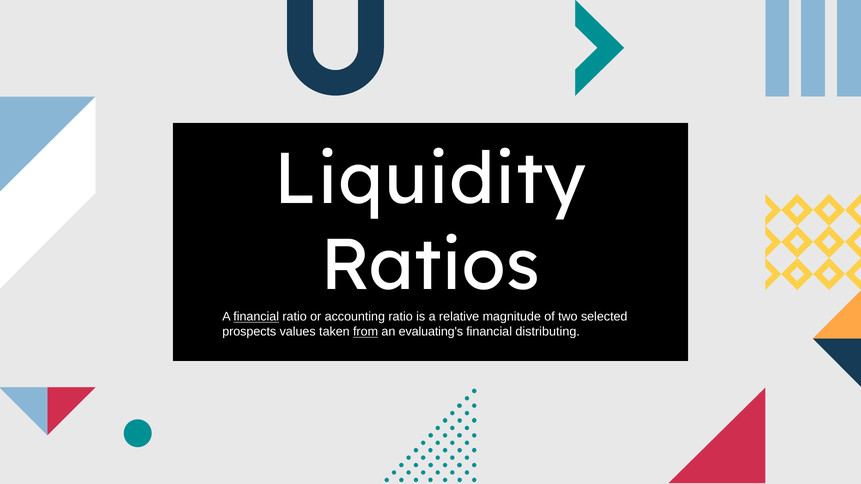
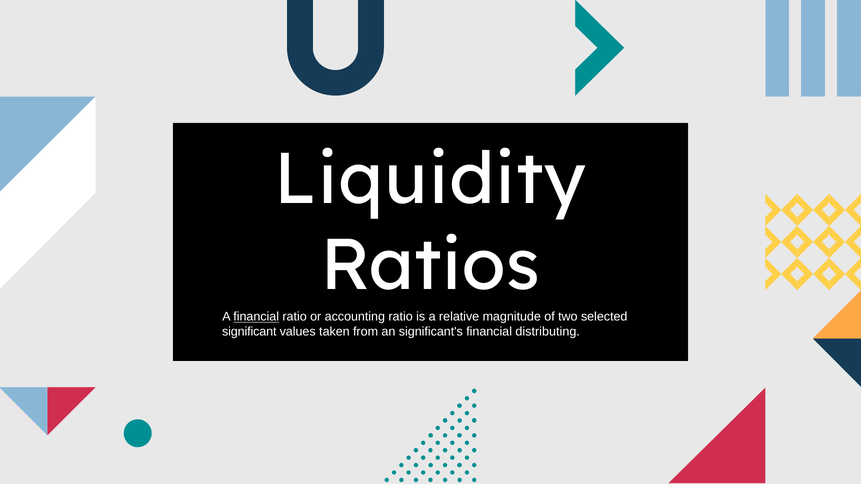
prospects: prospects -> significant (249, 332)
from underline: present -> none (366, 332)
evaluating's: evaluating's -> significant's (431, 332)
